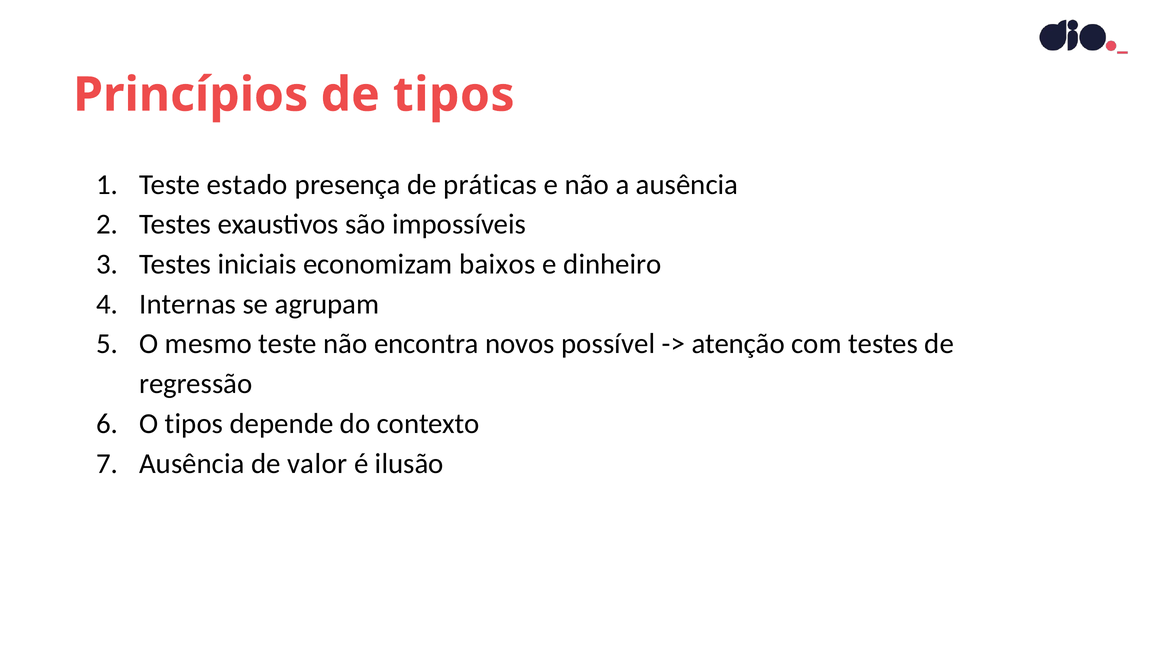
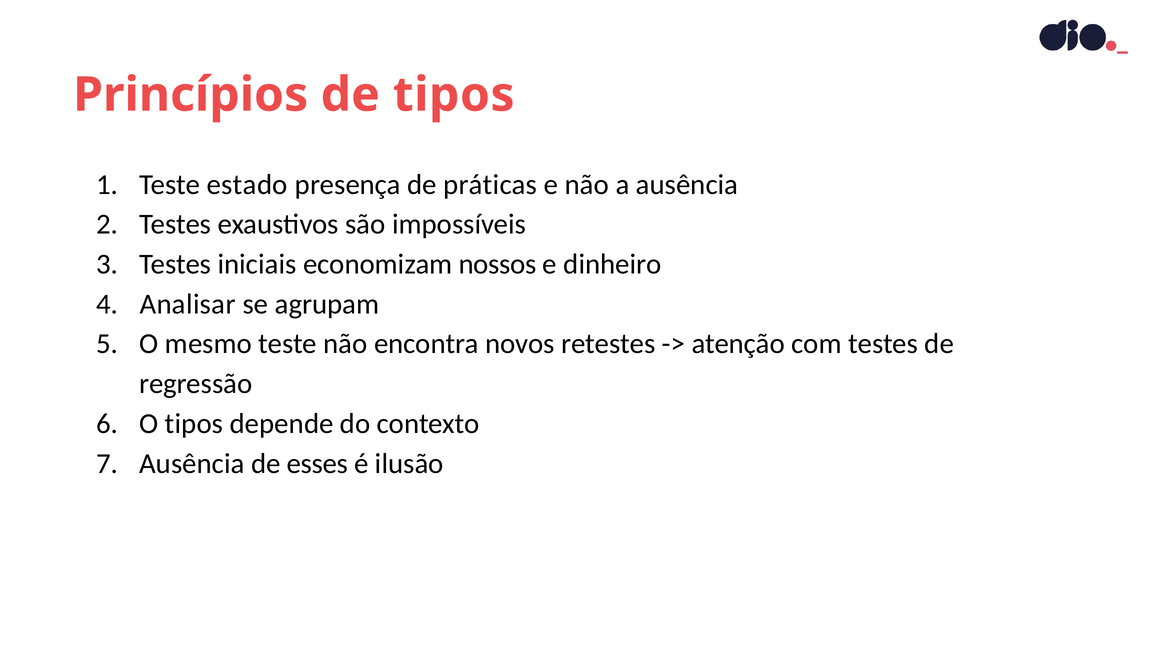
baixos: baixos -> nossos (498, 264)
Internas: Internas -> Analisar (188, 304)
possível: possível -> retestes (608, 344)
valor: valor -> esses (317, 463)
